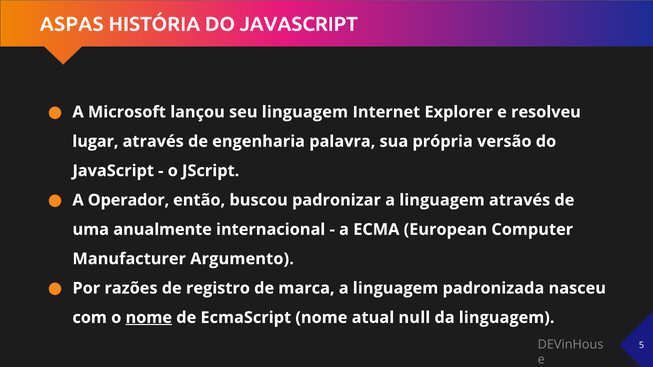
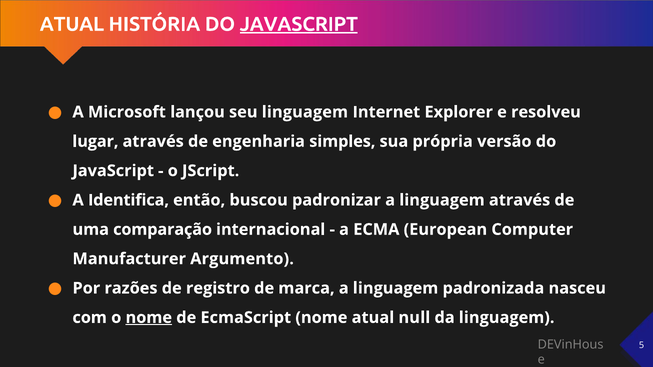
ASPAS: ASPAS -> ATUAL (72, 24)
JAVASCRIPT underline: none -> present (299, 24)
palavra: palavra -> simples (342, 142)
Operador: Operador -> Identifica (128, 200)
anualmente: anualmente -> comparação (163, 230)
